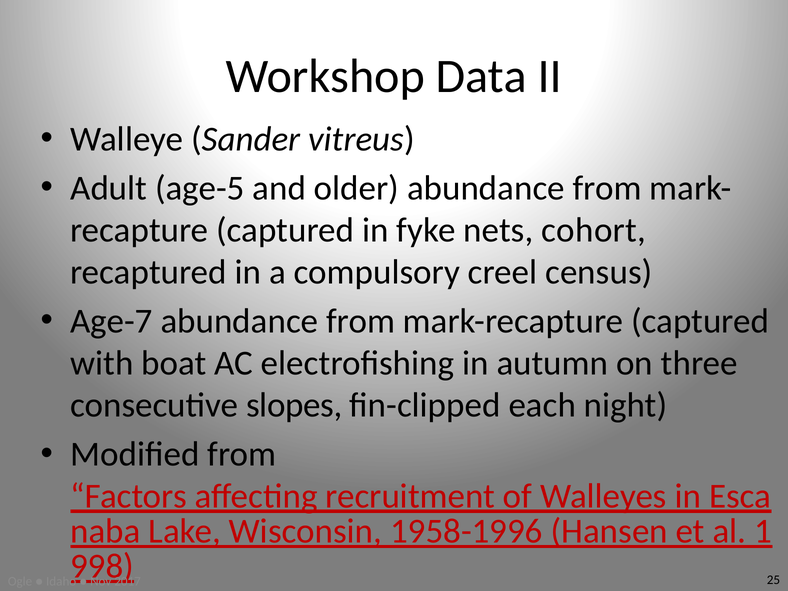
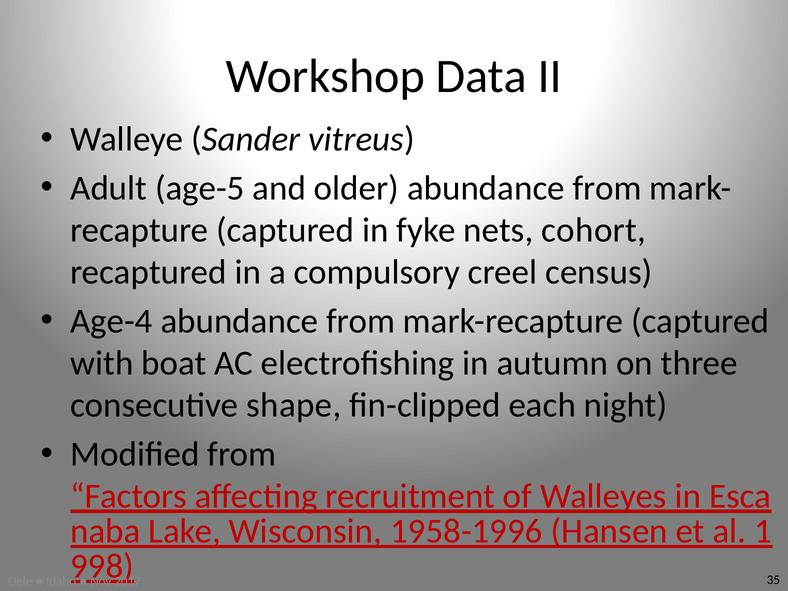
Age-7: Age-7 -> Age-4 (111, 321)
slopes: slopes -> shape (294, 405)
25: 25 -> 35 (773, 580)
